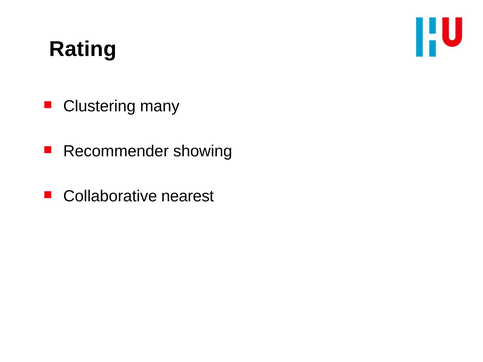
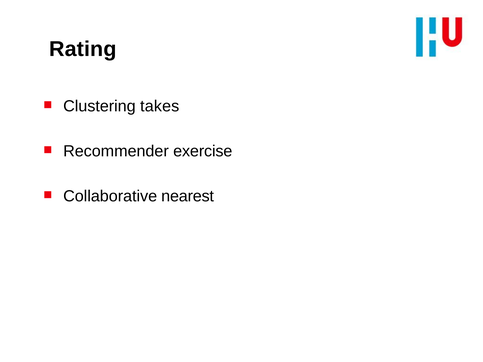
many: many -> takes (160, 106)
showing: showing -> exercise (203, 151)
